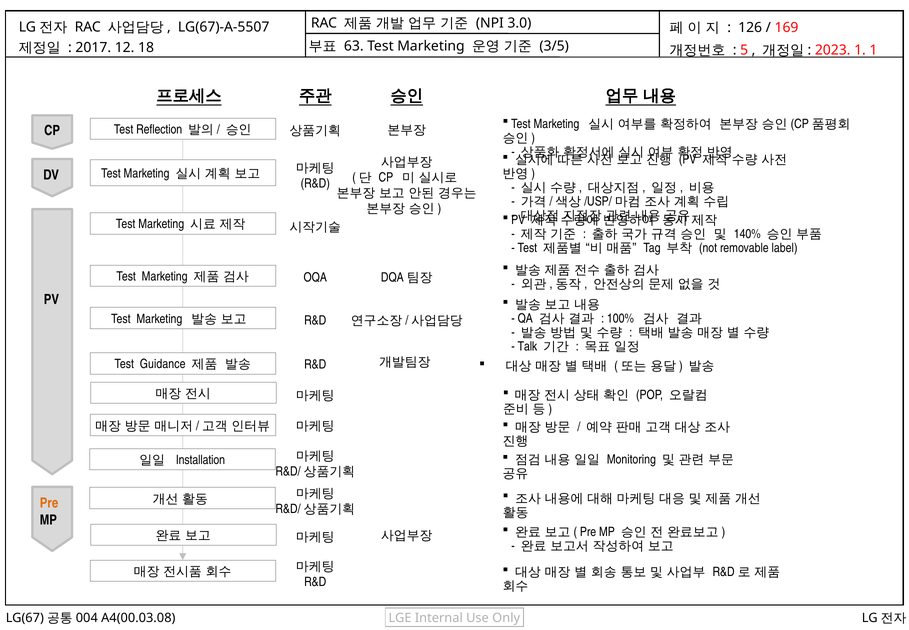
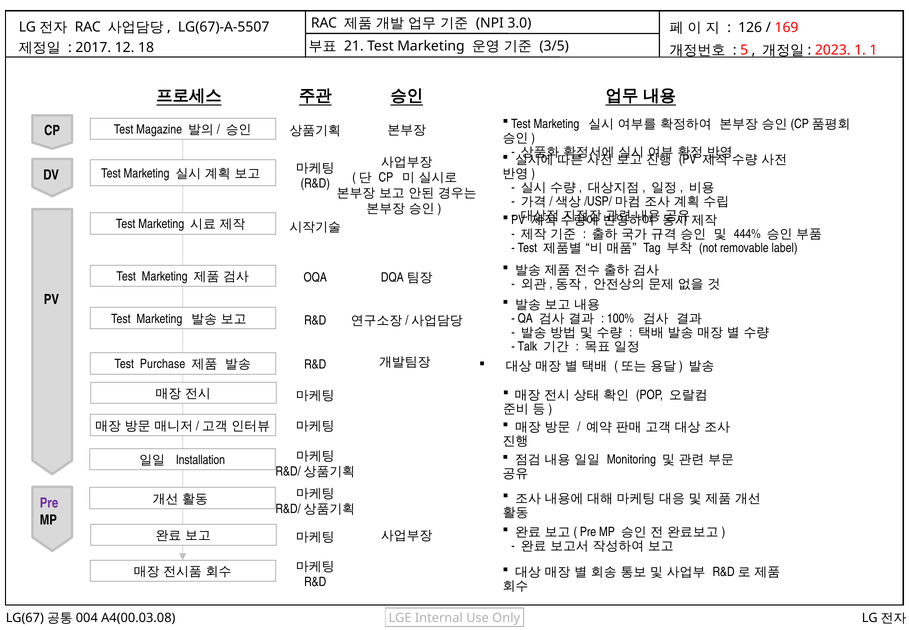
63: 63 -> 21 (354, 46)
Reflection: Reflection -> Magazine (159, 130)
140%: 140% -> 444% (747, 234)
Guidance: Guidance -> Purchase (163, 364)
Pre colour: orange -> purple (49, 503)
